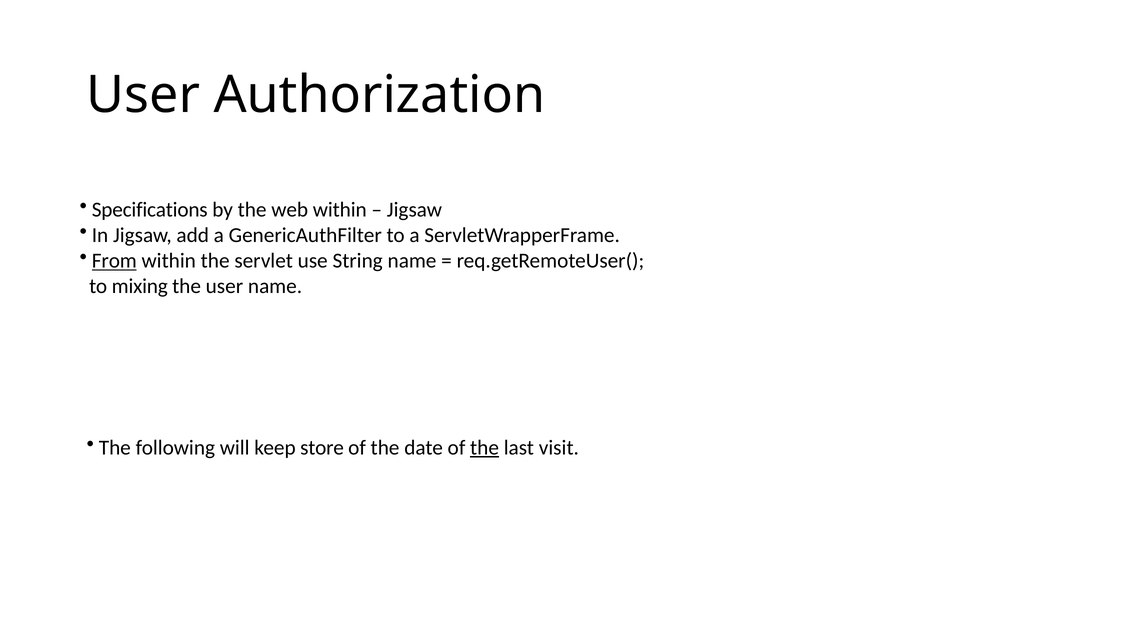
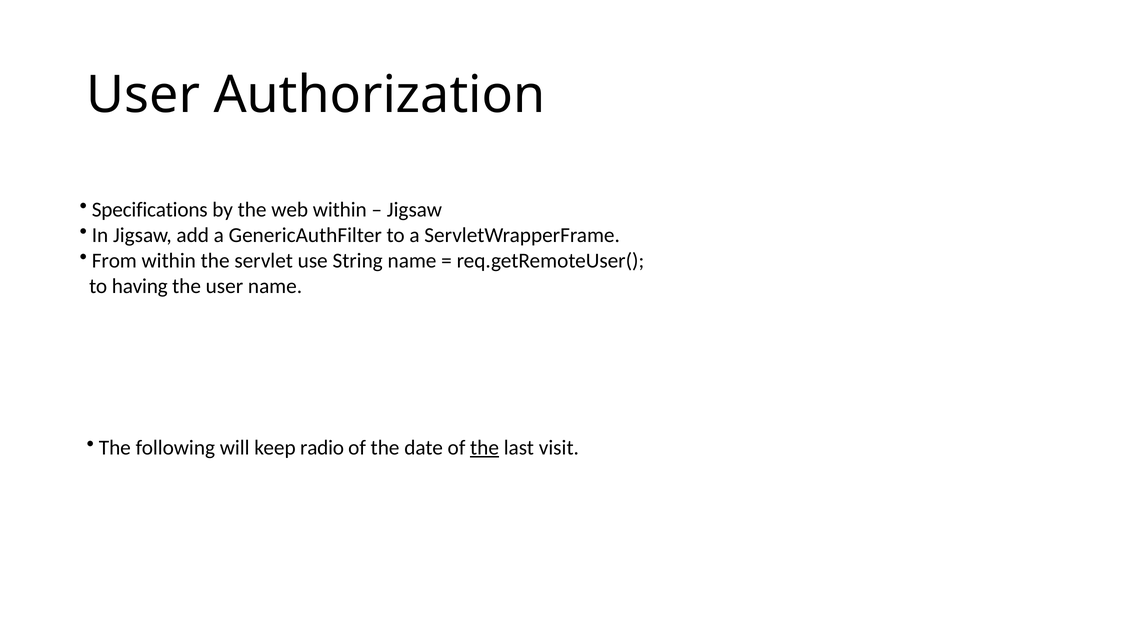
From underline: present -> none (114, 261)
mixing: mixing -> having (140, 286)
store: store -> radio (322, 447)
